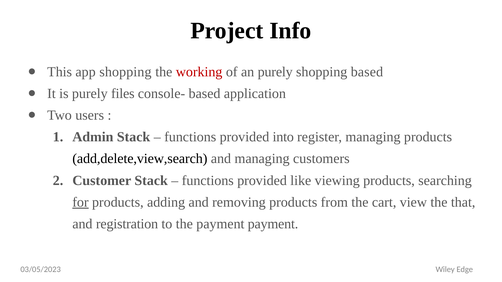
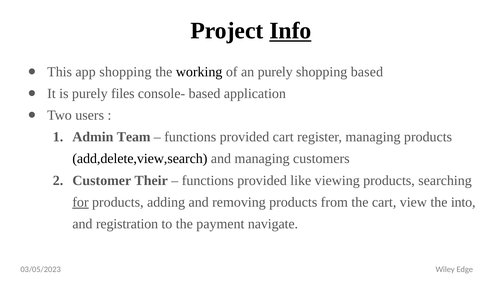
Info underline: none -> present (290, 31)
working colour: red -> black (199, 72)
Admin Stack: Stack -> Team (134, 137)
provided into: into -> cart (283, 137)
Customer Stack: Stack -> Their (151, 181)
that: that -> into (463, 202)
payment payment: payment -> navigate (273, 224)
